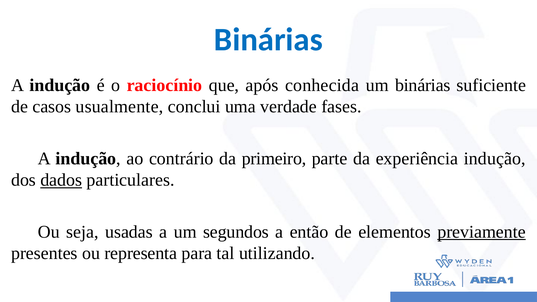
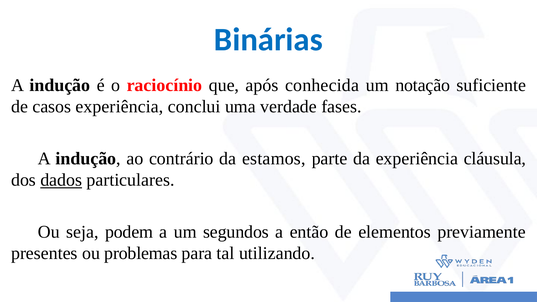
um binárias: binárias -> notação (423, 85)
casos usualmente: usualmente -> experiência (119, 107)
primeiro: primeiro -> estamos (274, 159)
experiência indução: indução -> cláusula (495, 159)
usadas: usadas -> podem (129, 232)
previamente underline: present -> none (482, 232)
representa: representa -> problemas (141, 253)
